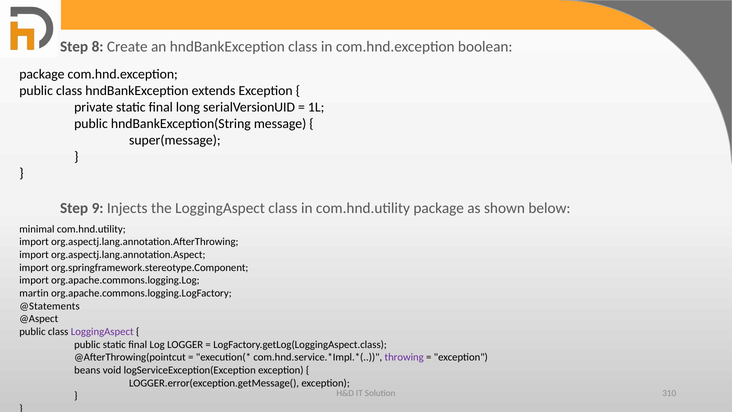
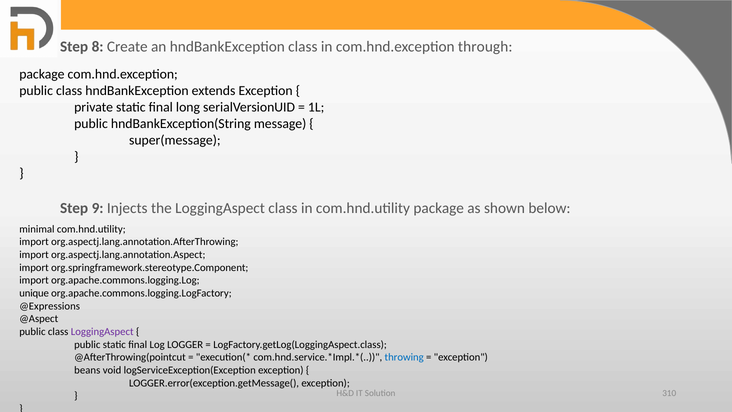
boolean: boolean -> through (485, 47)
martin: martin -> unique (34, 293)
@Statements: @Statements -> @Expressions (50, 306)
throwing colour: purple -> blue (404, 357)
